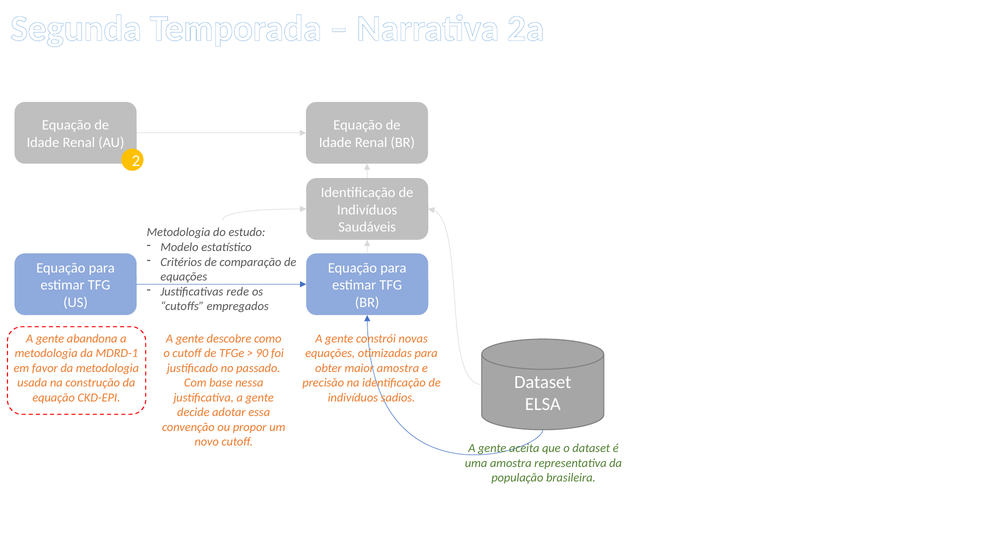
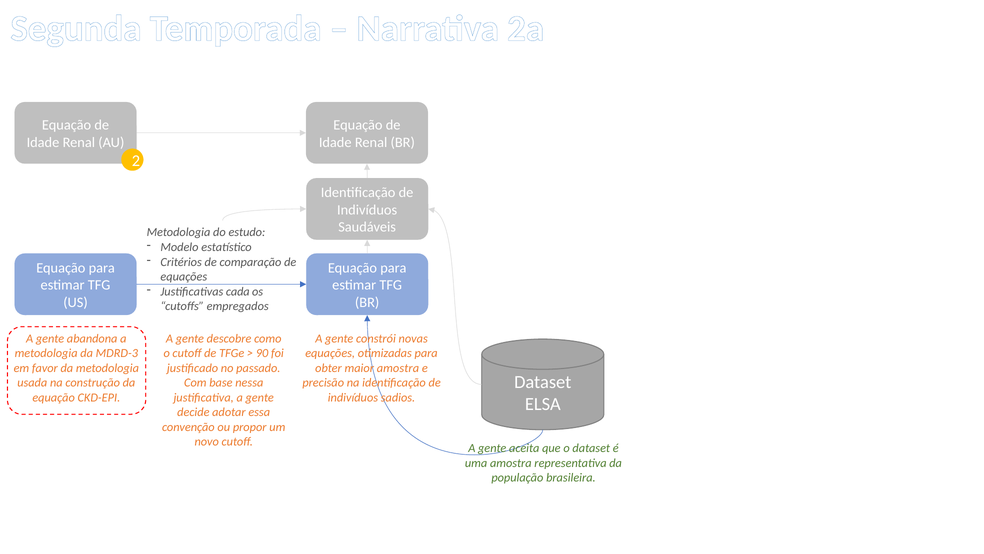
rede: rede -> cada (238, 291)
MDRD-1: MDRD-1 -> MDRD-3 (117, 353)
